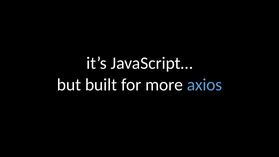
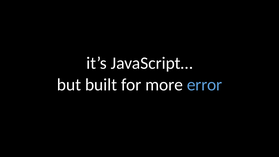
axios: axios -> error (205, 85)
